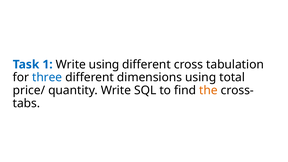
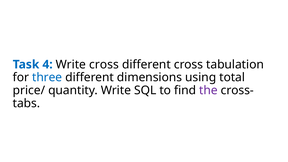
1: 1 -> 4 (48, 64)
Write using: using -> cross (104, 64)
the colour: orange -> purple (208, 90)
